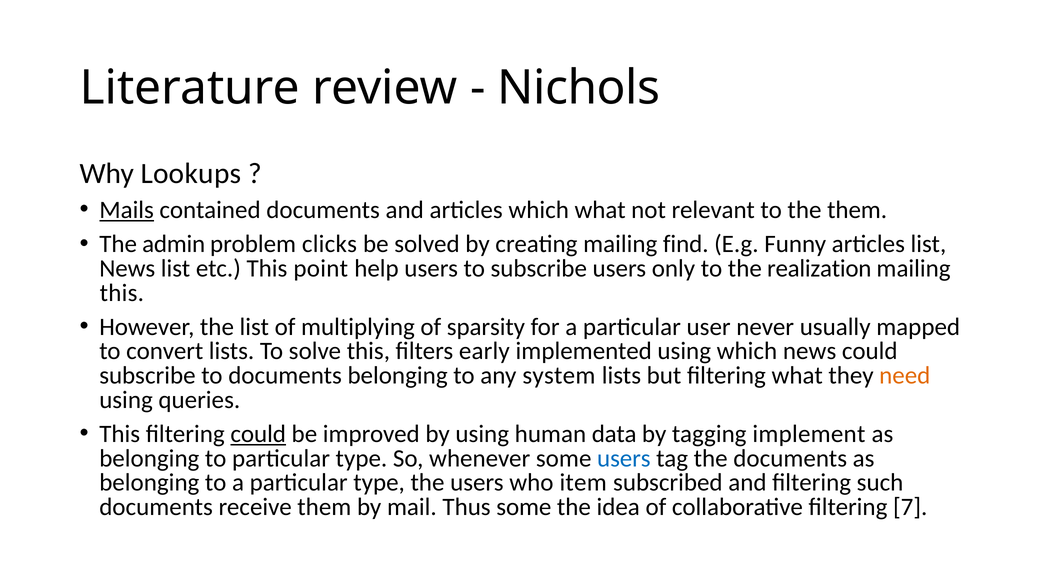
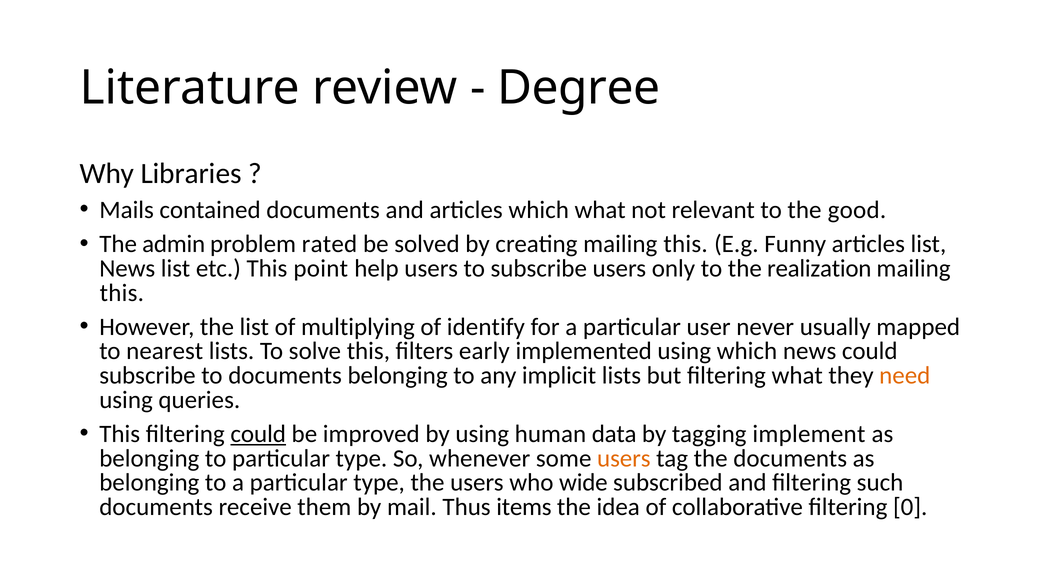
Nichols: Nichols -> Degree (579, 88)
Lookups: Lookups -> Libraries (191, 174)
Mails underline: present -> none (127, 210)
the them: them -> good (857, 210)
clicks: clicks -> rated (329, 244)
creating mailing find: find -> this (686, 244)
sparsity: sparsity -> identify (486, 327)
convert: convert -> nearest (165, 351)
system: system -> implicit (559, 375)
users colour: blue -> orange (624, 458)
item: item -> wide (583, 482)
Thus some: some -> items (524, 507)
7: 7 -> 0 (910, 507)
